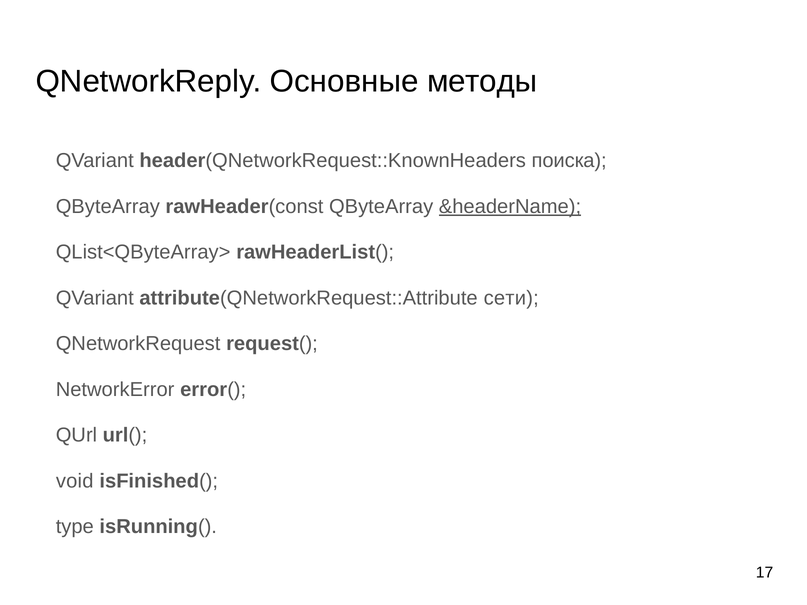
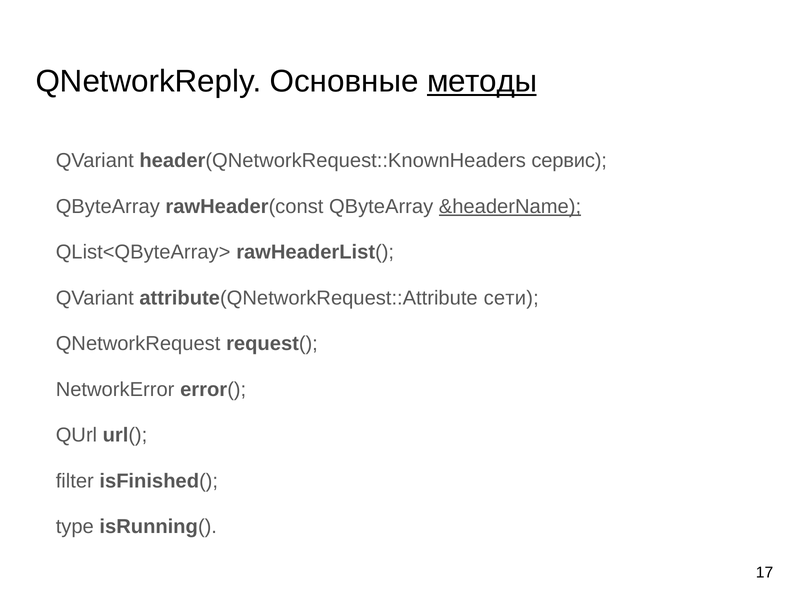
методы underline: none -> present (482, 81)
поиска: поиска -> сервис (569, 161)
void: void -> filter (75, 481)
